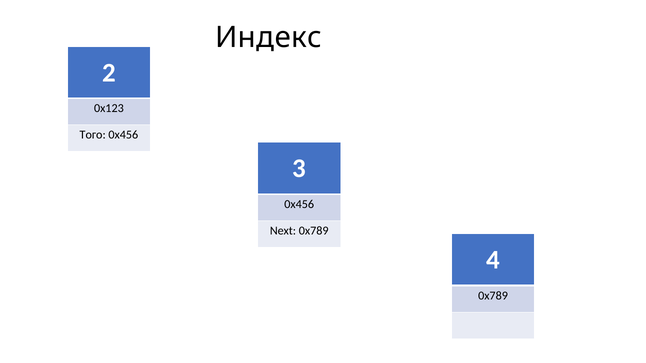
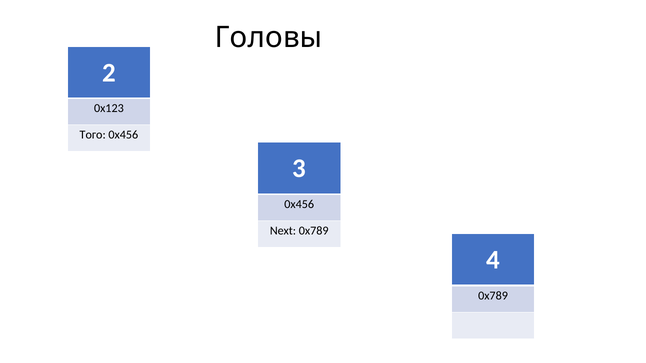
Индекс: Индекс -> Головы (269, 38)
